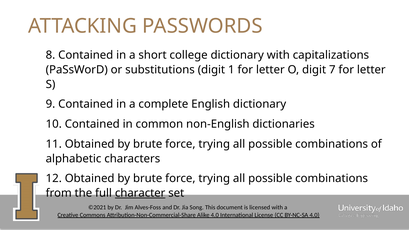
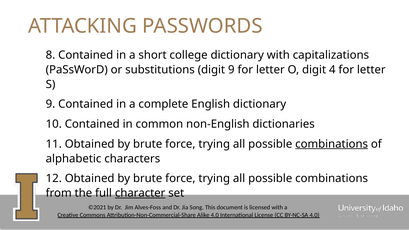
digit 1: 1 -> 9 (231, 70)
7: 7 -> 4 (332, 70)
combinations underline: none -> present (332, 144)
